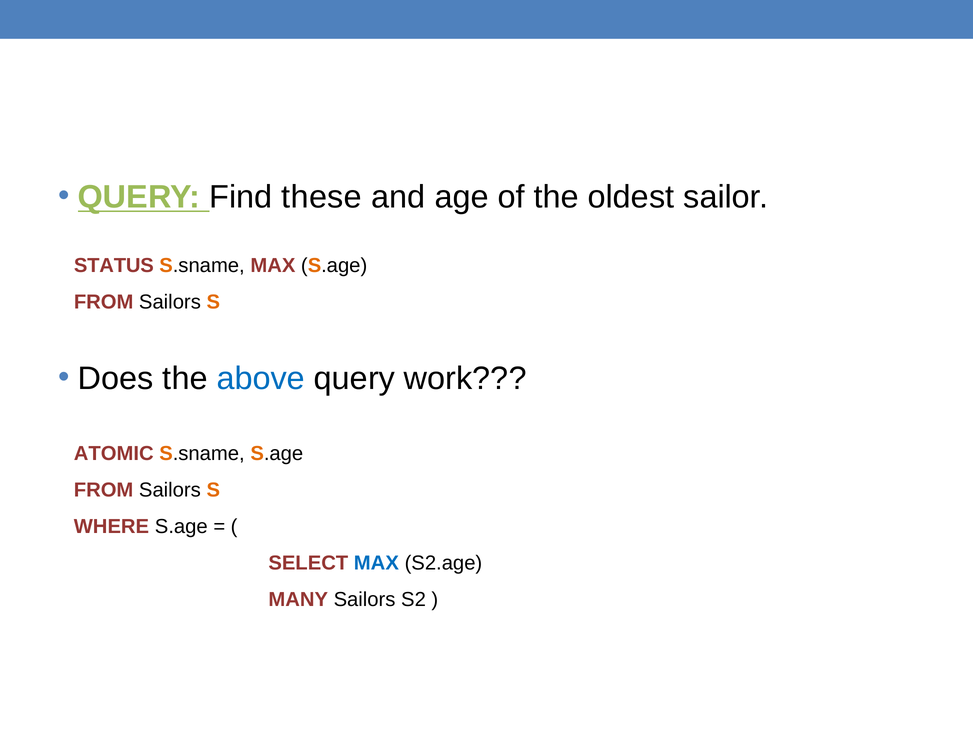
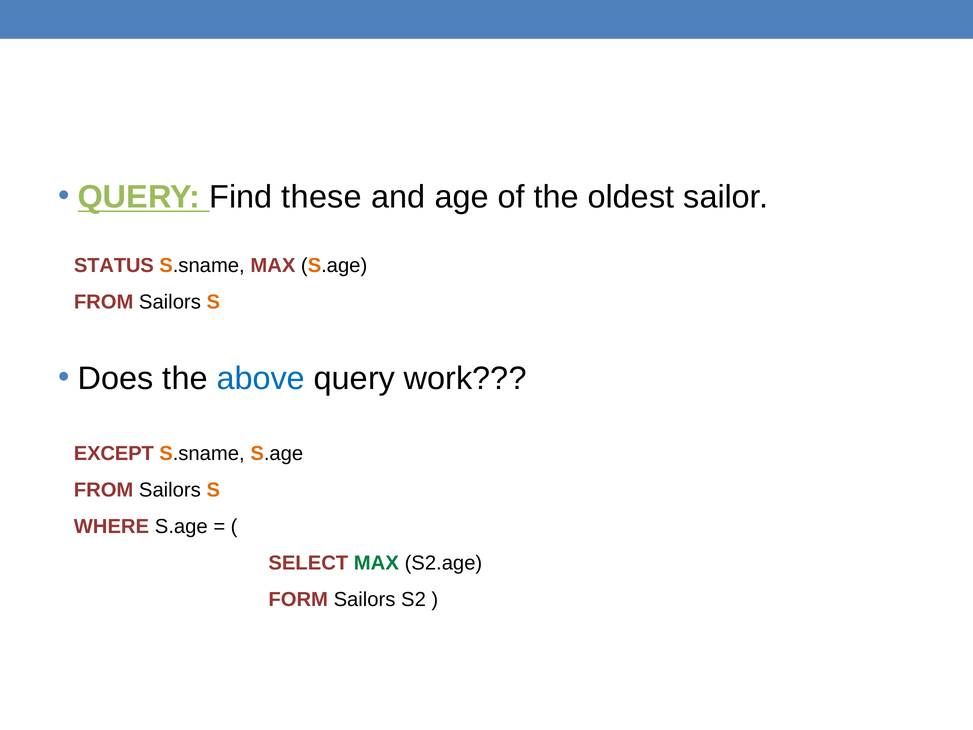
ATOMIC: ATOMIC -> EXCEPT (114, 453)
MAX colour: blue -> green (376, 563)
MANY: MANY -> FORM (298, 599)
